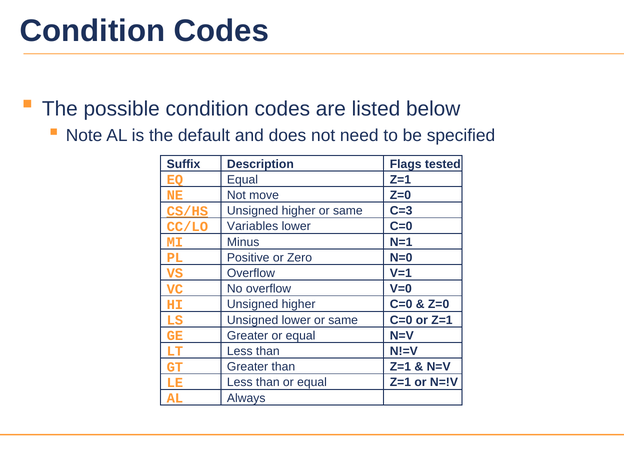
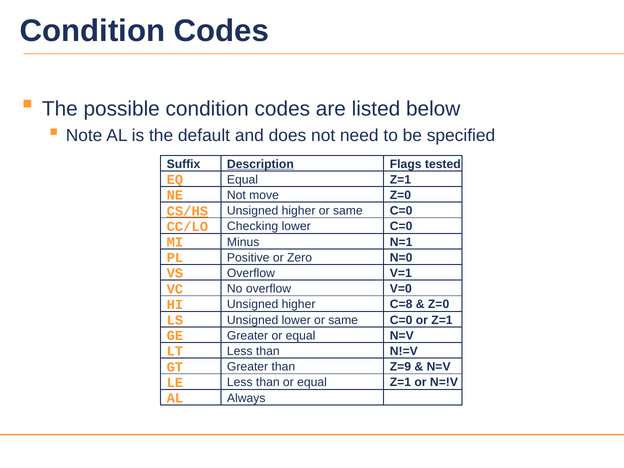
Description underline: none -> present (260, 164)
C=3: C=3 -> C=0 (401, 211)
Variables: Variables -> Checking (253, 226)
C=0: C=0 -> C=8 (401, 304)
Z=1: Z=1 -> Z=9 (400, 367)
